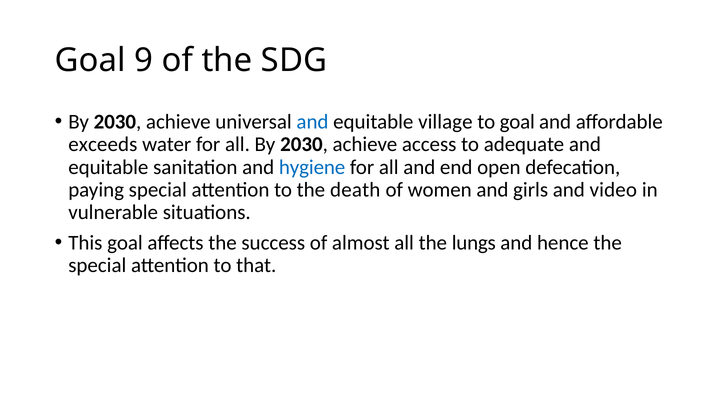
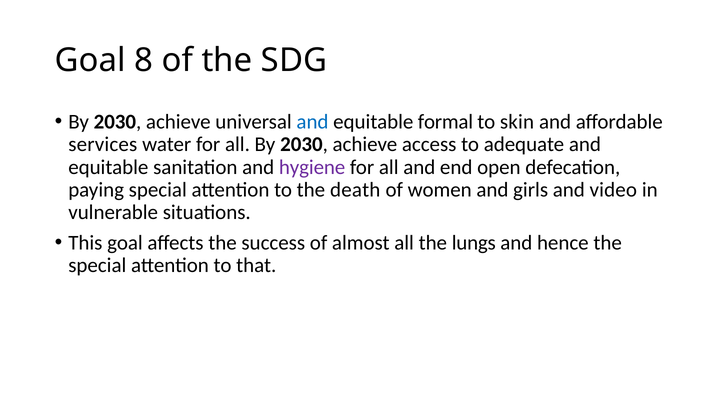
9: 9 -> 8 (144, 60)
village: village -> formal (445, 122)
to goal: goal -> skin (517, 122)
exceeds: exceeds -> services (103, 144)
hygiene colour: blue -> purple (312, 167)
